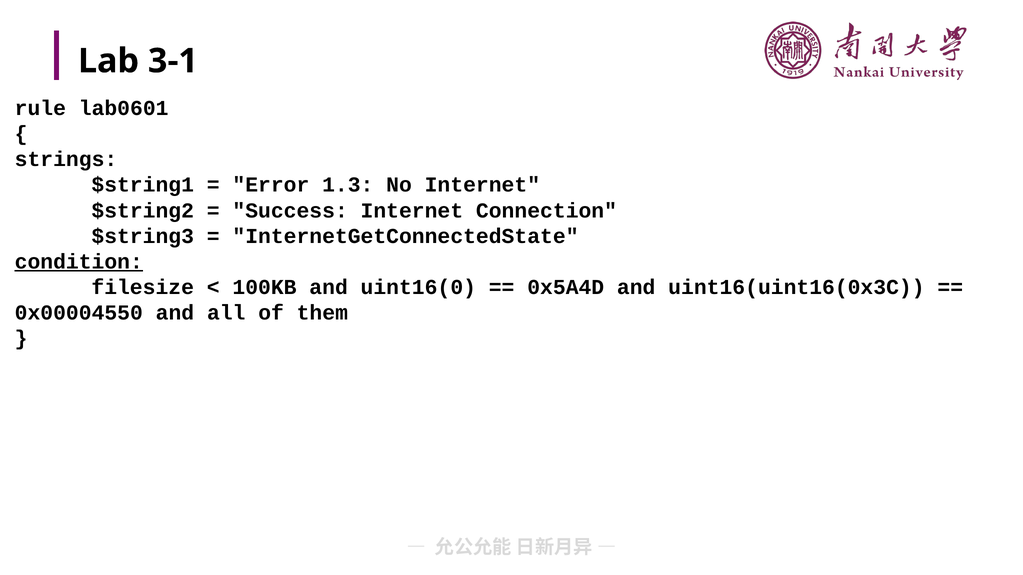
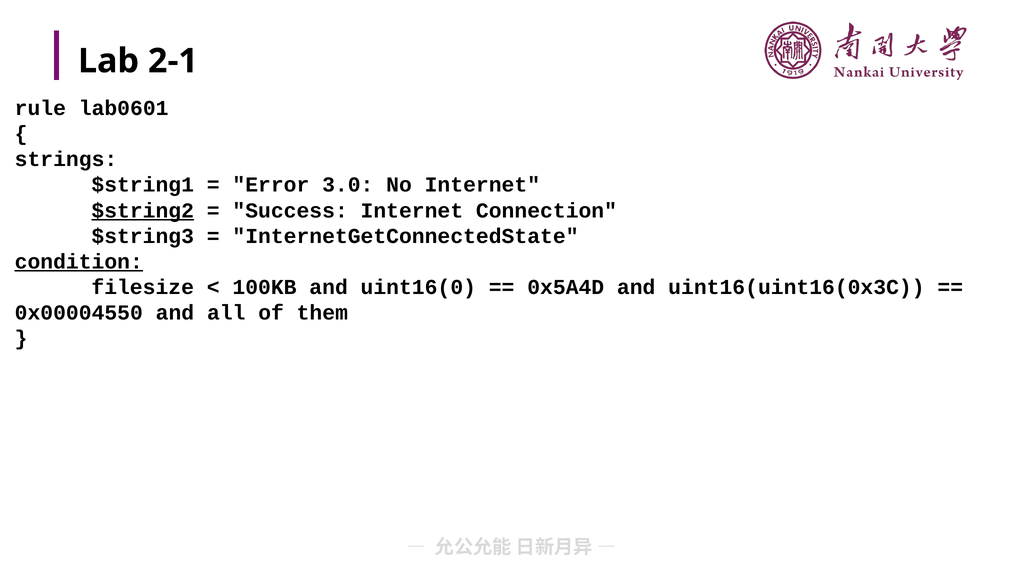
3-1: 3-1 -> 2-1 (173, 61)
1.3: 1.3 -> 3.0 (348, 185)
$string2 underline: none -> present (143, 211)
